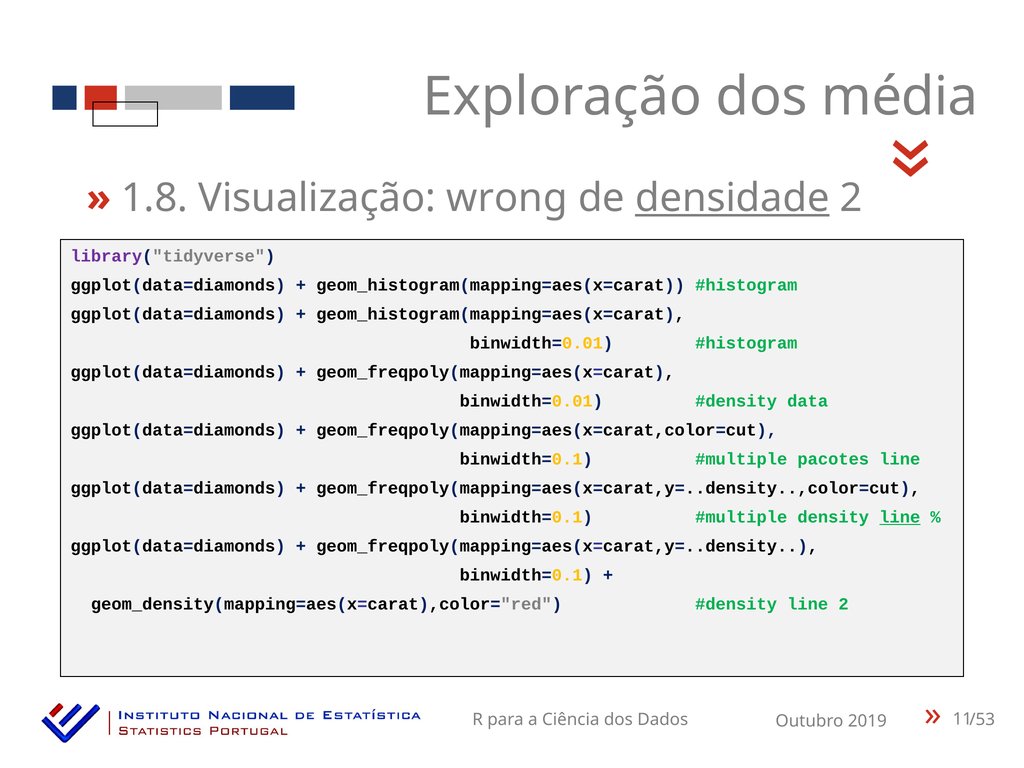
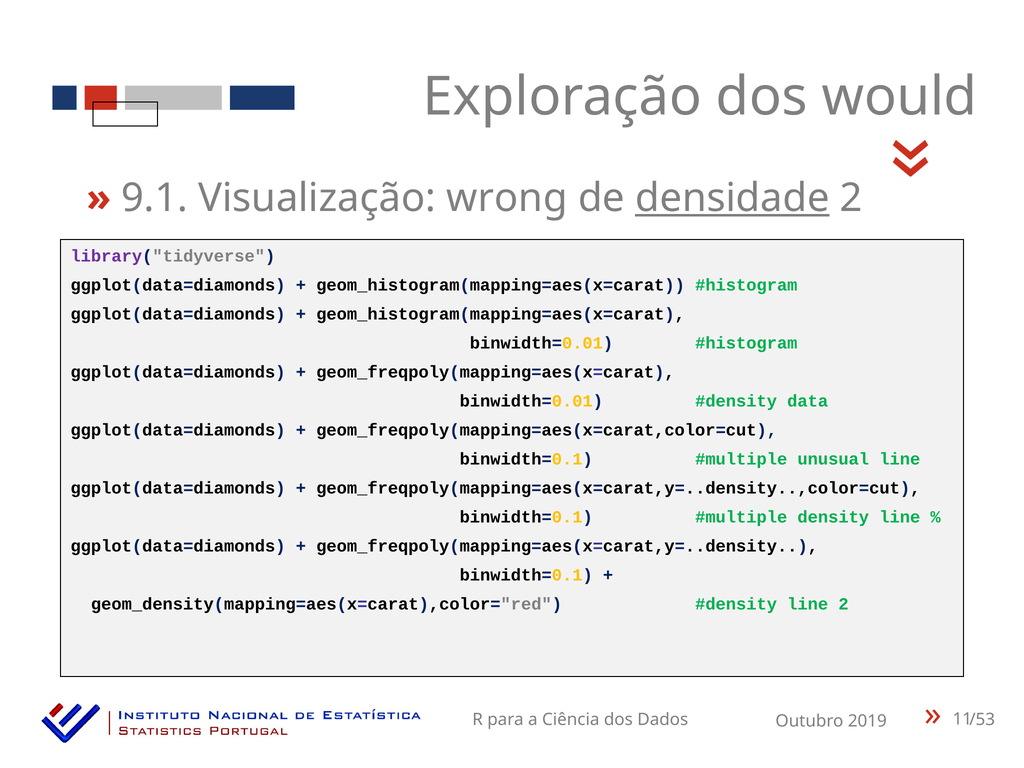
média: média -> would (899, 97)
1.8: 1.8 -> 9.1 (155, 198)
pacotes: pacotes -> unusual (833, 459)
line underline: present -> none (900, 517)
